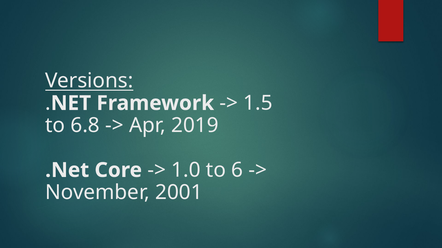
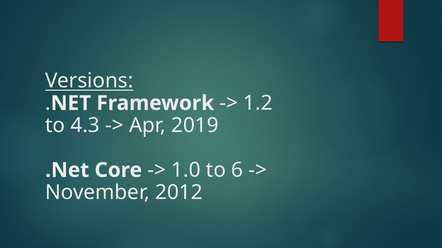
1.5: 1.5 -> 1.2 (258, 103)
6.8: 6.8 -> 4.3 (85, 126)
2001: 2001 -> 2012 (179, 193)
